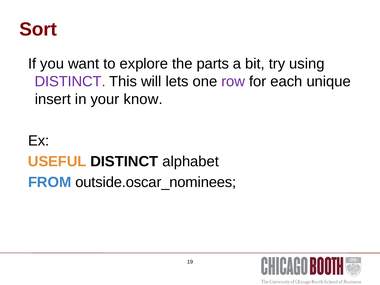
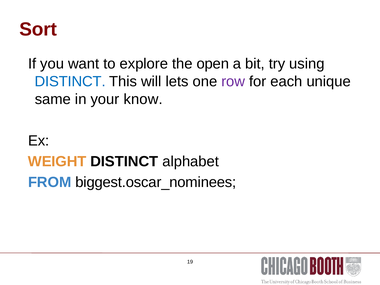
parts: parts -> open (213, 64)
DISTINCT colour: purple -> blue (70, 82)
insert: insert -> same (53, 99)
USEFUL: USEFUL -> WEIGHT (57, 161)
outside.oscar_nominees: outside.oscar_nominees -> biggest.oscar_nominees (156, 182)
